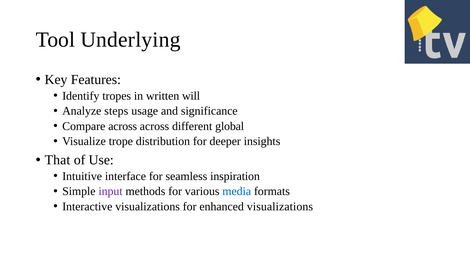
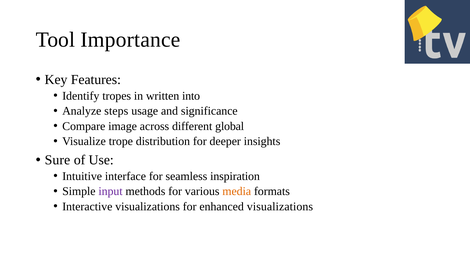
Underlying: Underlying -> Importance (130, 39)
will: will -> into (191, 96)
Compare across: across -> image (123, 126)
That: That -> Sure (57, 160)
media colour: blue -> orange (237, 191)
